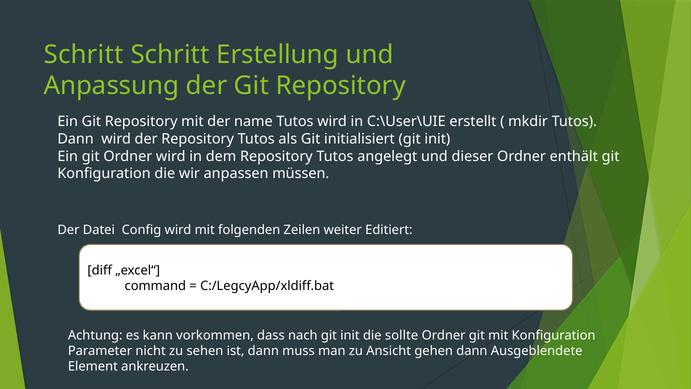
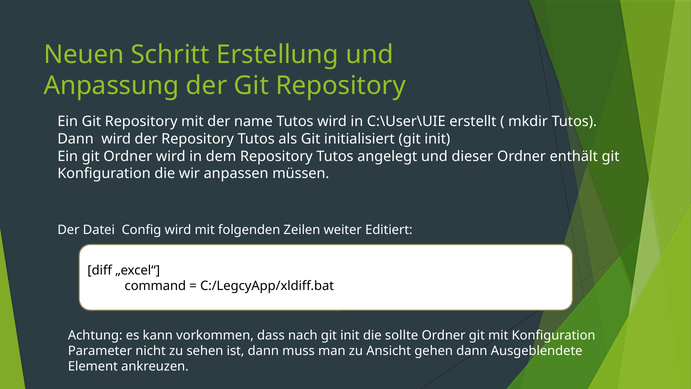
Schritt: Schritt -> Neuen (84, 54)
